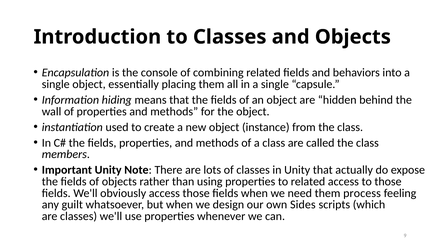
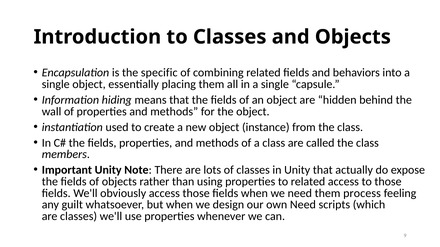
console: console -> specific (159, 73)
own Sides: Sides -> Need (303, 205)
